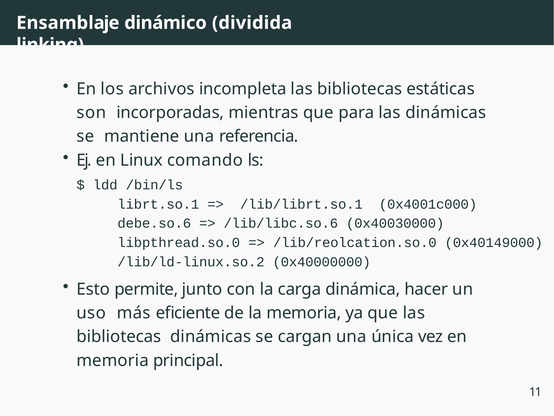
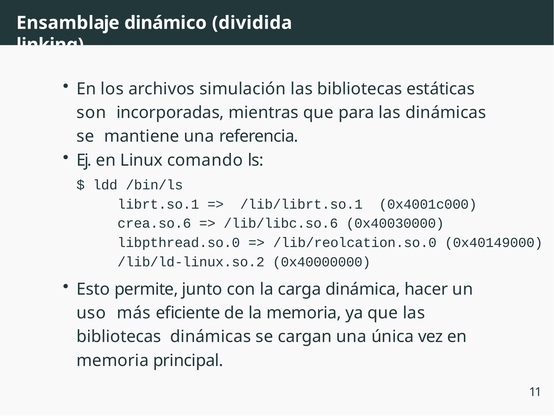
incompleta: incompleta -> simulación (243, 89)
debe.so.6: debe.so.6 -> crea.so.6 (154, 223)
